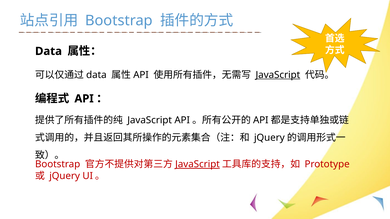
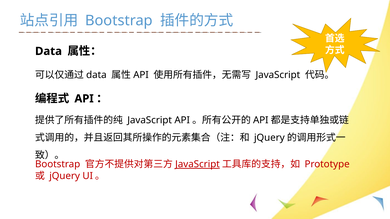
JavaScript underline: present -> none (278, 75)
